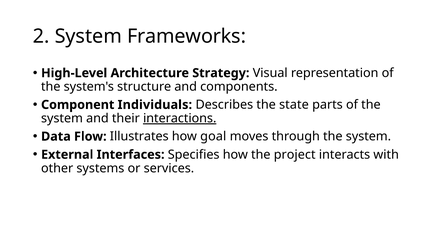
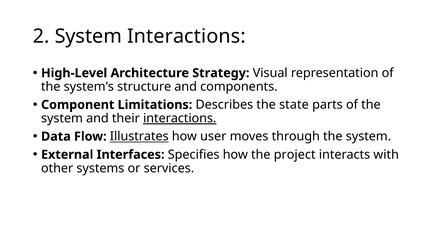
System Frameworks: Frameworks -> Interactions (186, 36)
Individuals: Individuals -> Limitations (155, 105)
Illustrates underline: none -> present (139, 136)
goal: goal -> user (213, 136)
